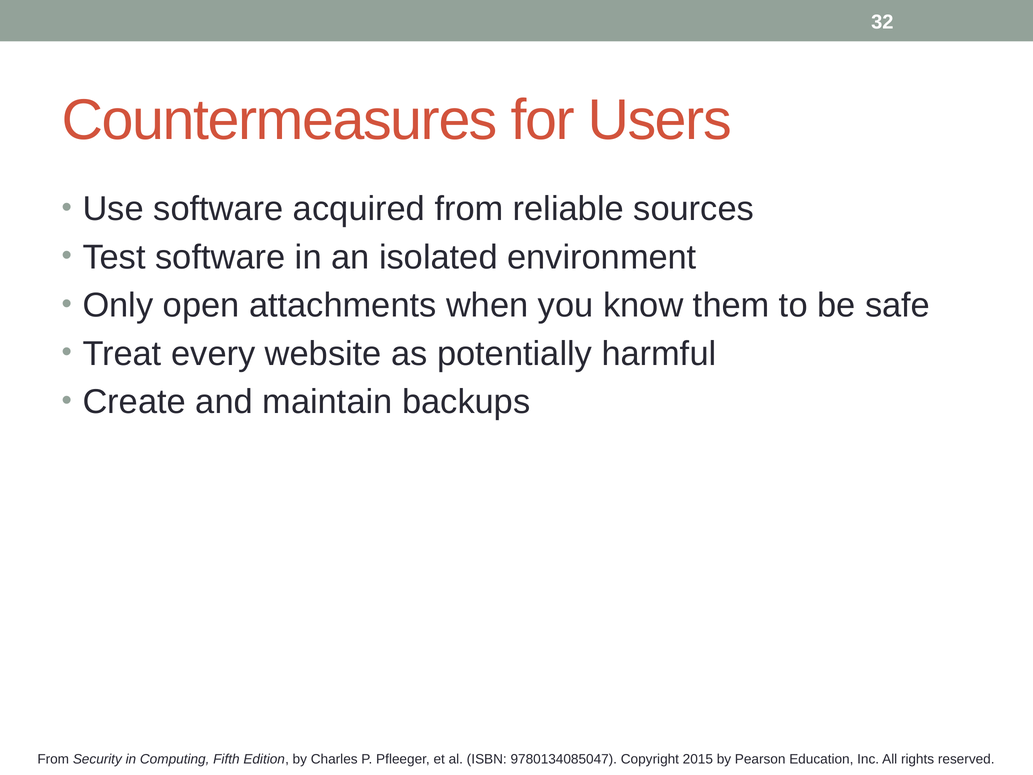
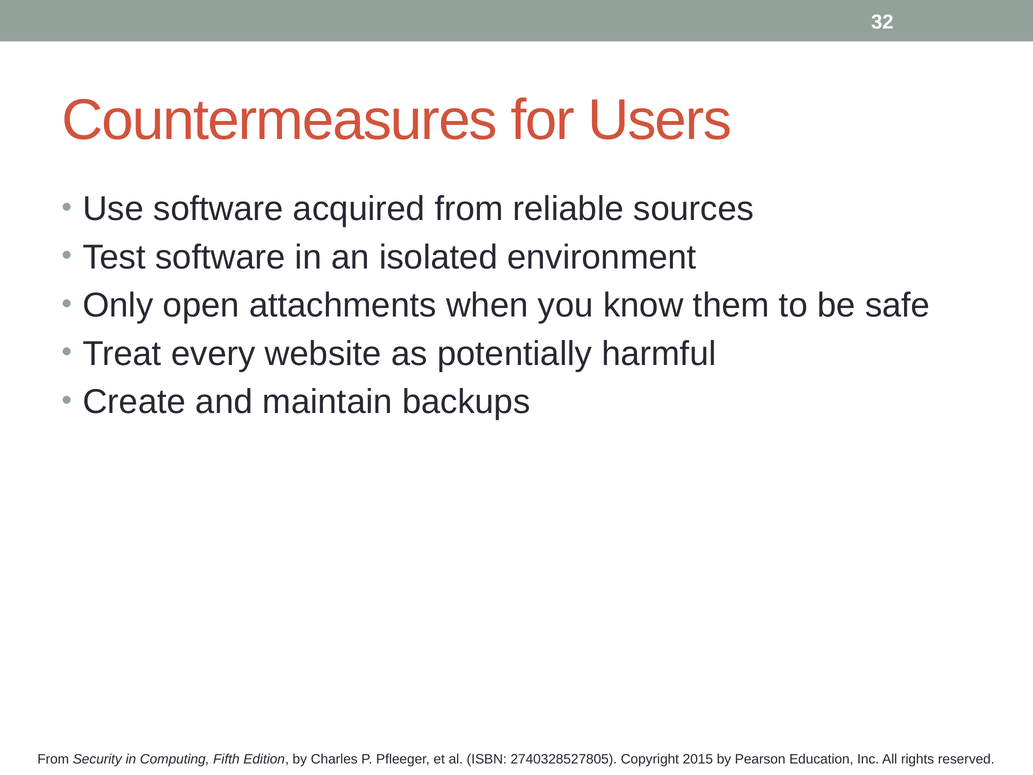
9780134085047: 9780134085047 -> 2740328527805 (564, 759)
